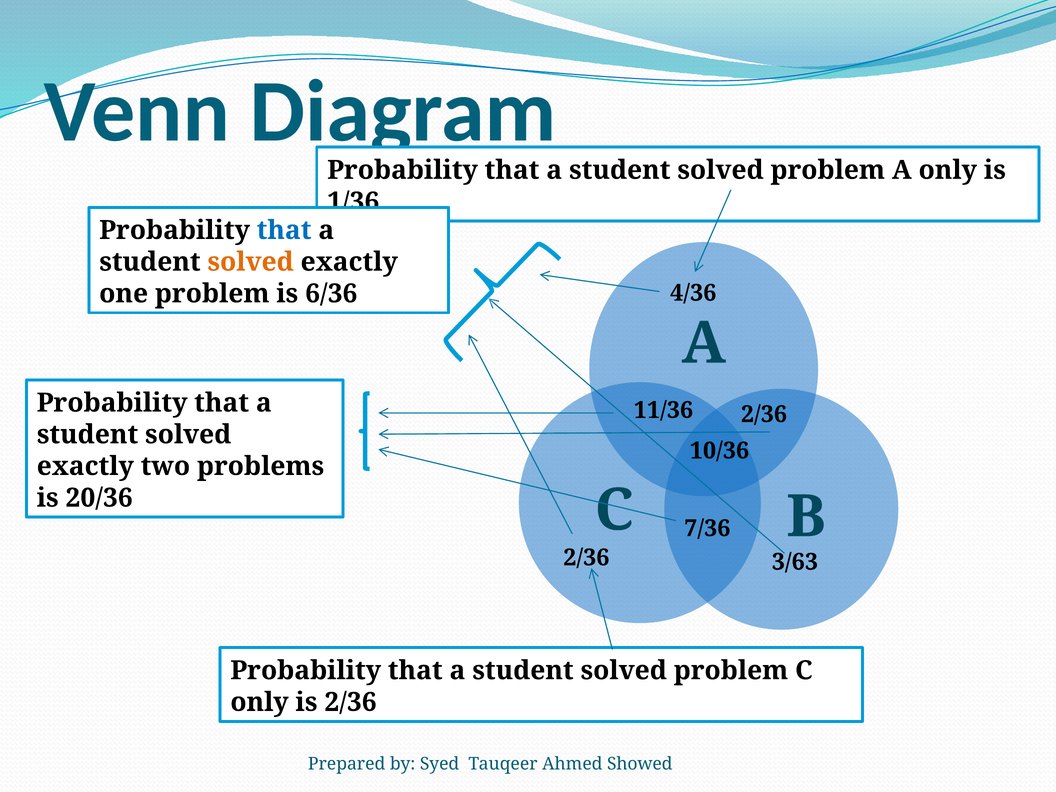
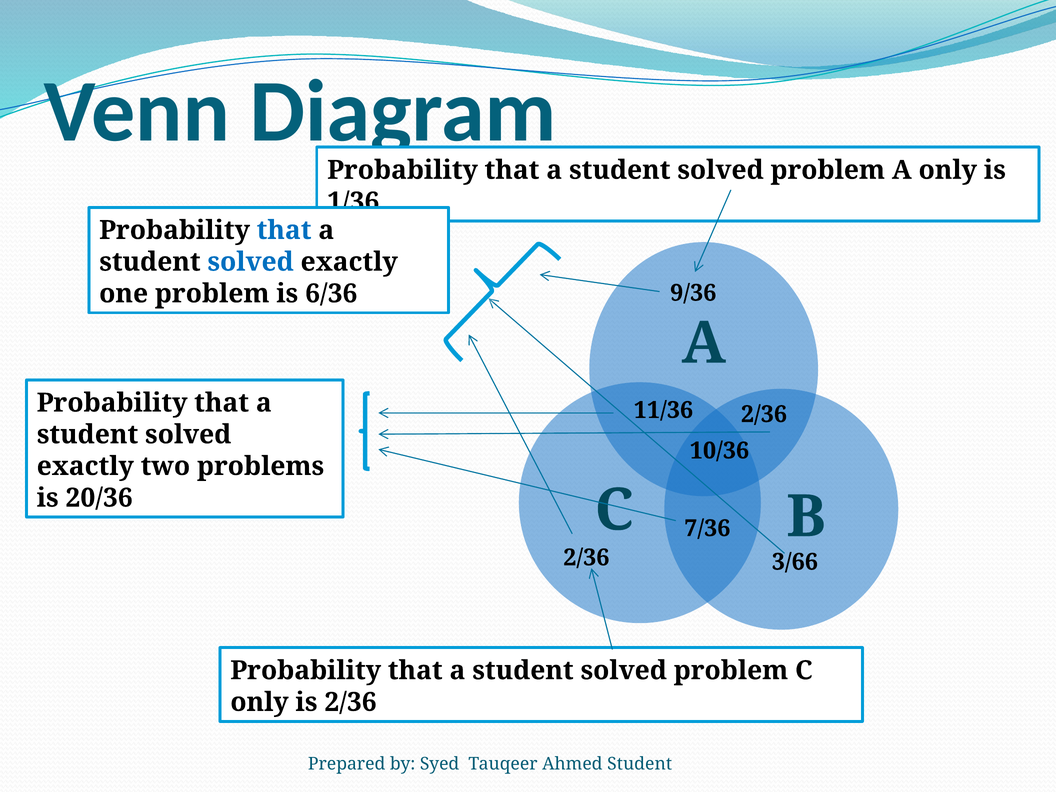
solved colour: orange -> blue (251, 262)
4/36: 4/36 -> 9/36 (693, 293)
3/63: 3/63 -> 3/66 (795, 562)
Ahmed Showed: Showed -> Student (640, 764)
